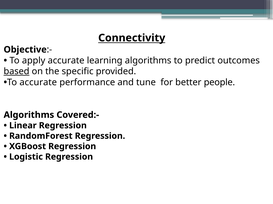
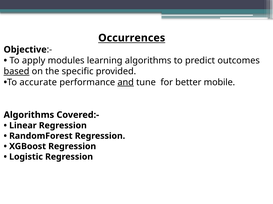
Connectivity: Connectivity -> Occurrences (132, 38)
apply accurate: accurate -> modules (66, 61)
and underline: none -> present (126, 83)
people: people -> mobile (219, 83)
